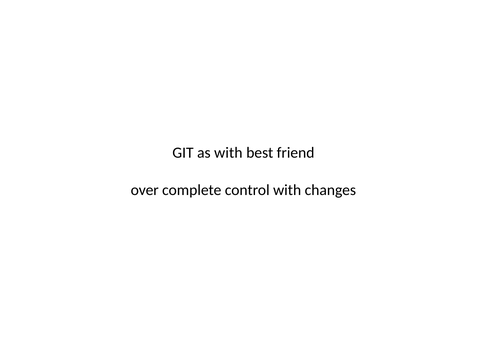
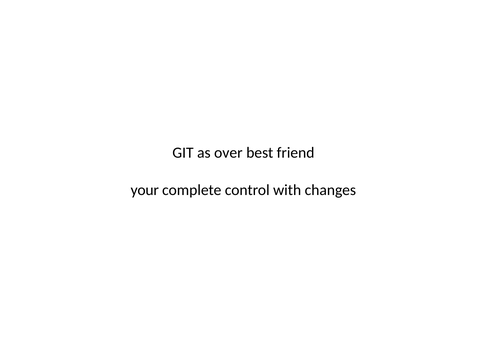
as with: with -> over (228, 153)
over: over -> your (145, 190)
